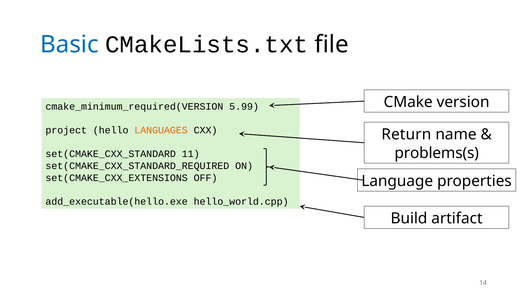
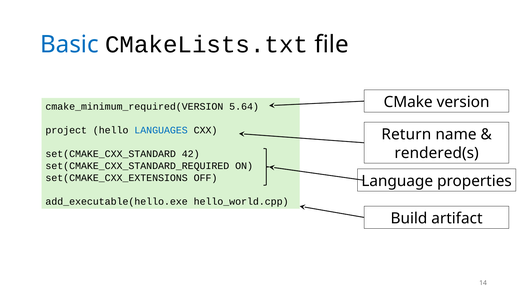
5.99: 5.99 -> 5.64 (244, 106)
LANGUAGES colour: orange -> blue (161, 130)
problems(s: problems(s -> rendered(s (437, 153)
11: 11 -> 42 (191, 154)
